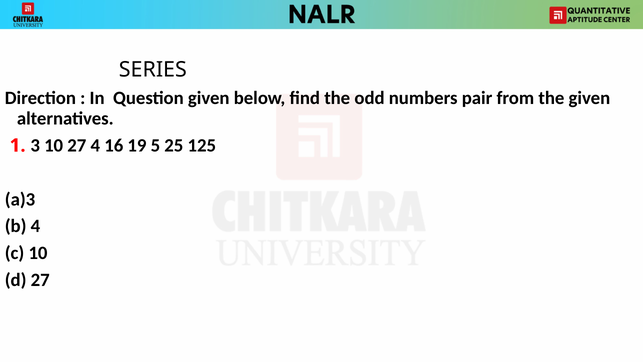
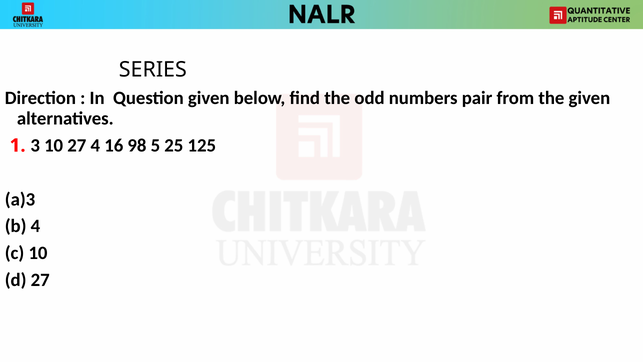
19: 19 -> 98 (137, 145)
